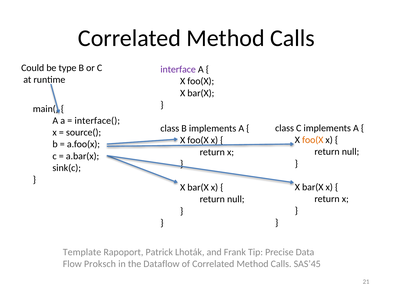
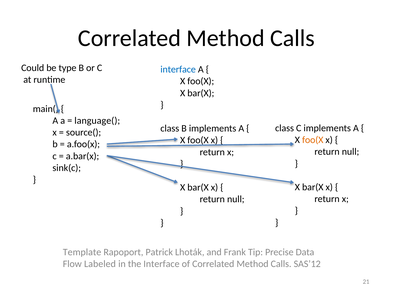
interface colour: purple -> blue (178, 69)
interface(: interface( -> language( (97, 121)
Proksch: Proksch -> Labeled (100, 264)
the Dataflow: Dataflow -> Interface (161, 264)
SAS’45: SAS’45 -> SAS’12 (307, 264)
